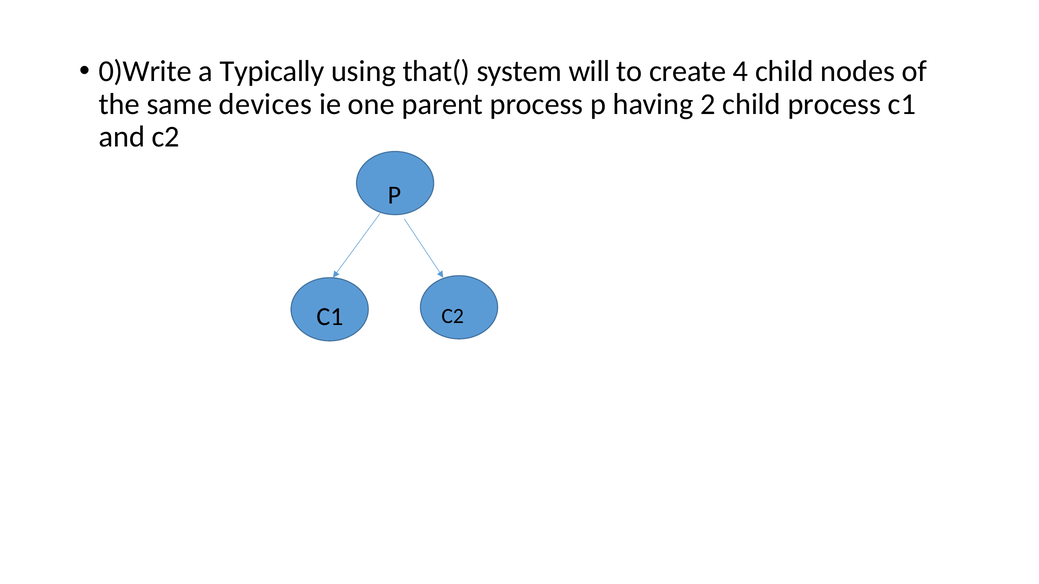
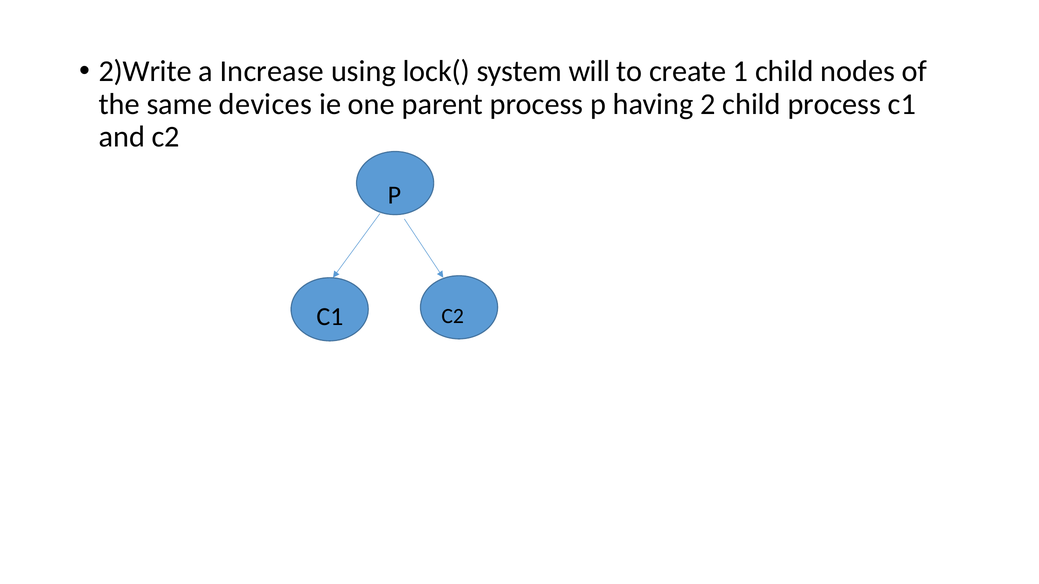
0)Write: 0)Write -> 2)Write (145, 72)
Typically: Typically -> Increase (272, 72)
that(: that( -> lock( (436, 72)
4: 4 -> 1 (741, 72)
